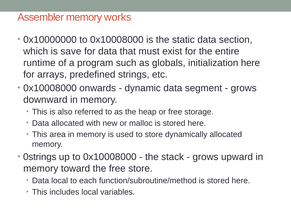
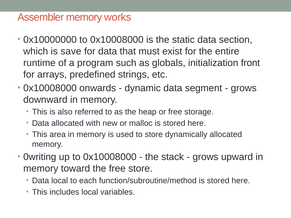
initialization here: here -> front (250, 63)
0strings: 0strings -> 0writing (40, 157)
